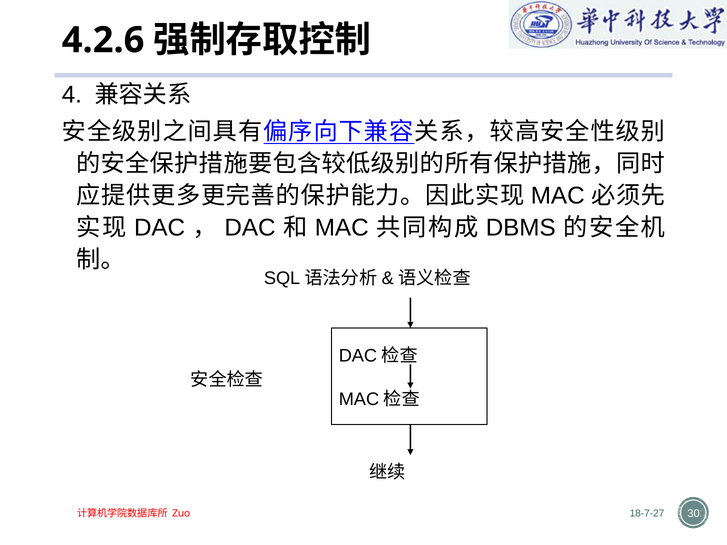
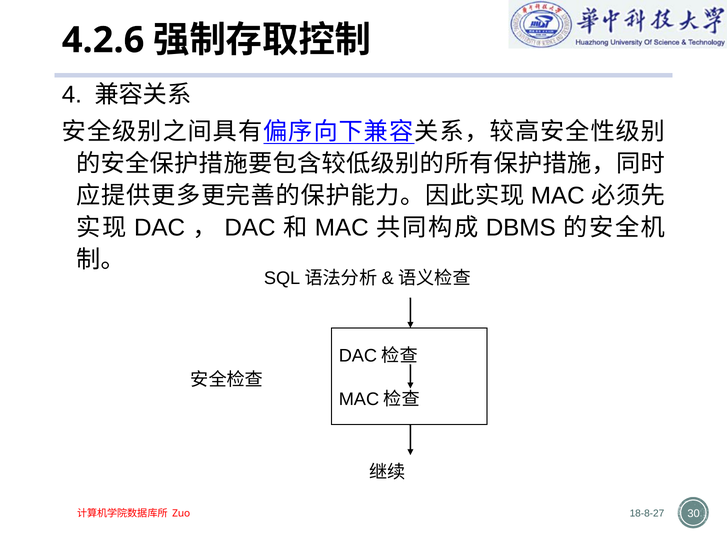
18-7-27: 18-7-27 -> 18-8-27 (647, 514)
